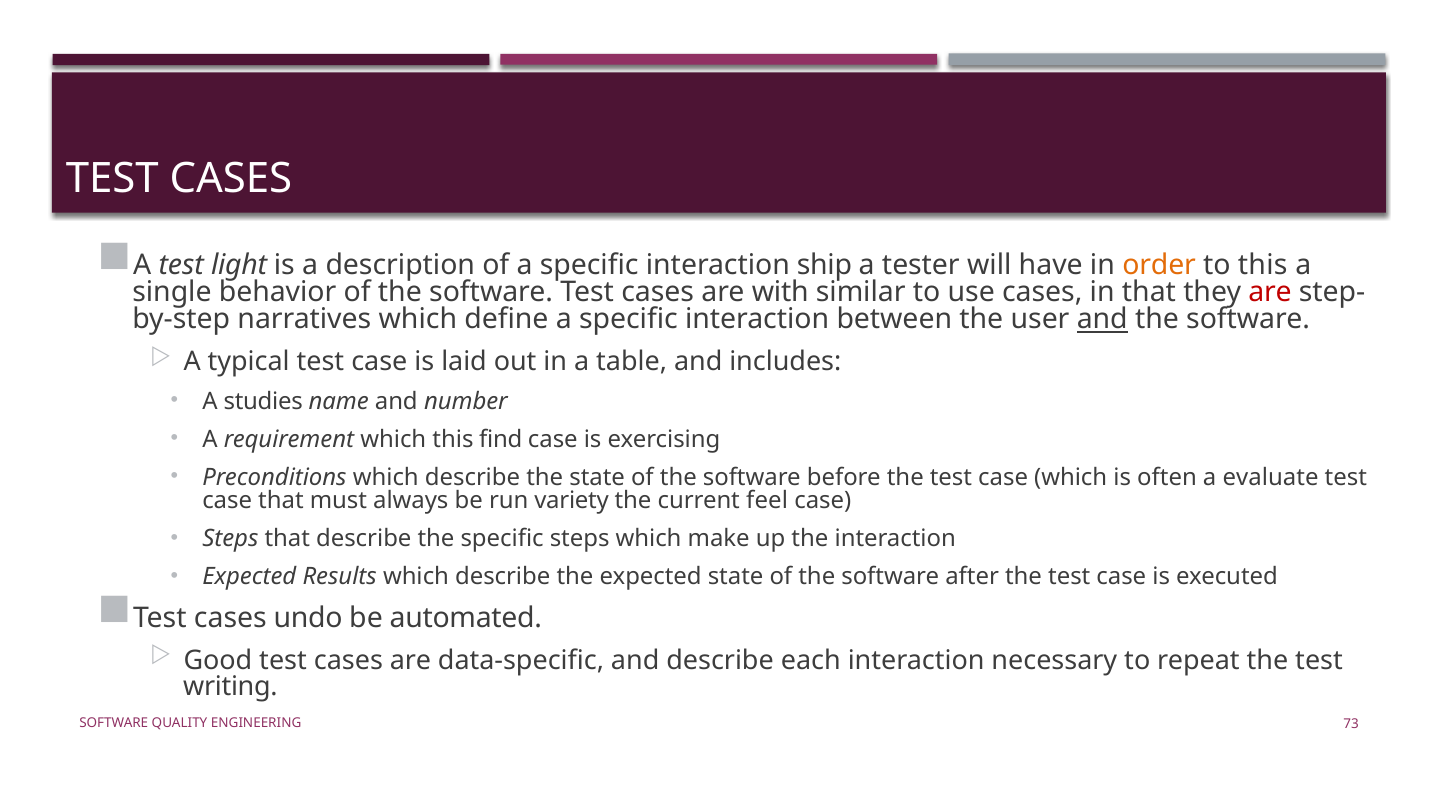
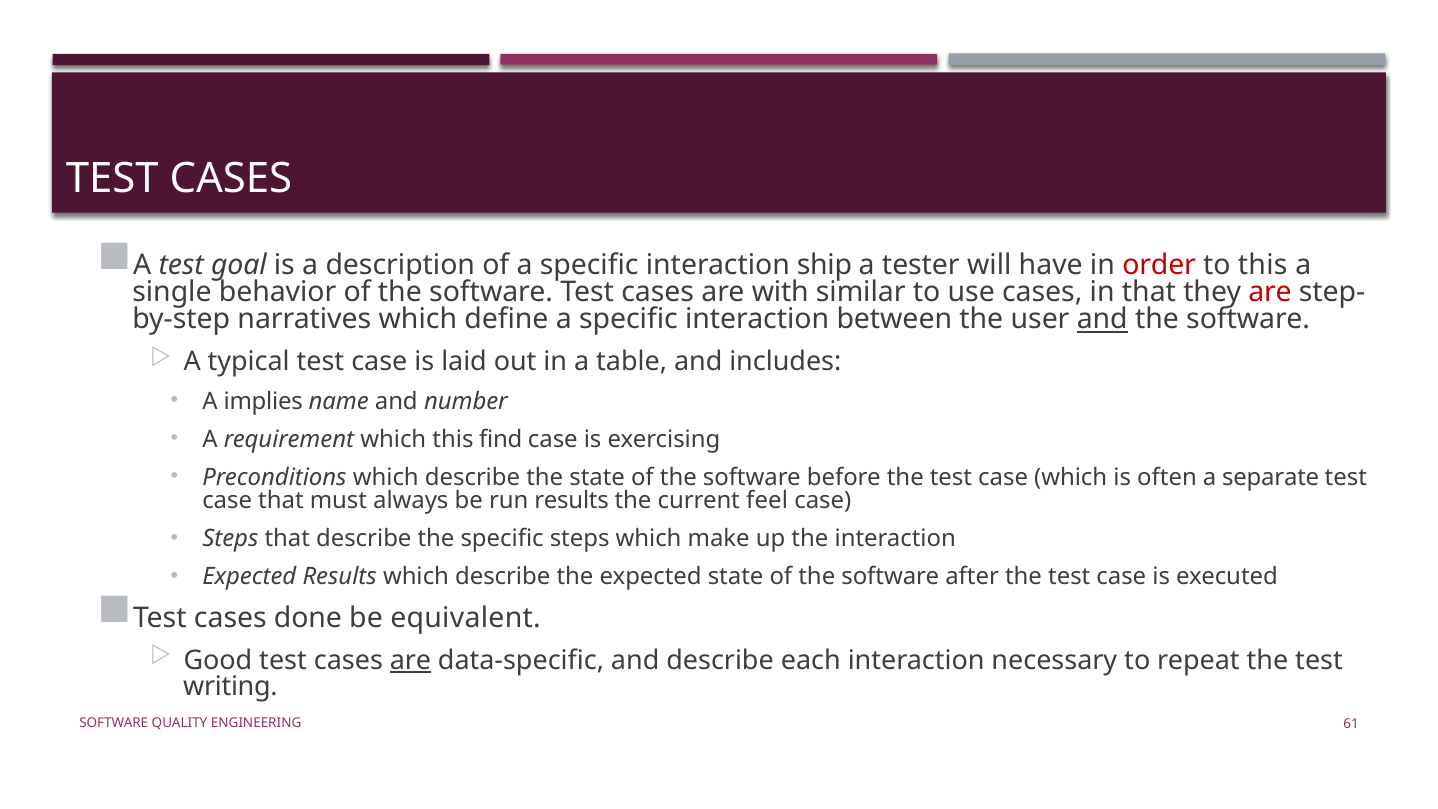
light: light -> goal (239, 265)
order colour: orange -> red (1159, 265)
studies: studies -> implies (263, 401)
evaluate: evaluate -> separate (1271, 477)
run variety: variety -> results (572, 500)
undo: undo -> done (308, 618)
automated: automated -> equivalent (466, 618)
are underline: none -> present (411, 660)
73: 73 -> 61 (1351, 724)
